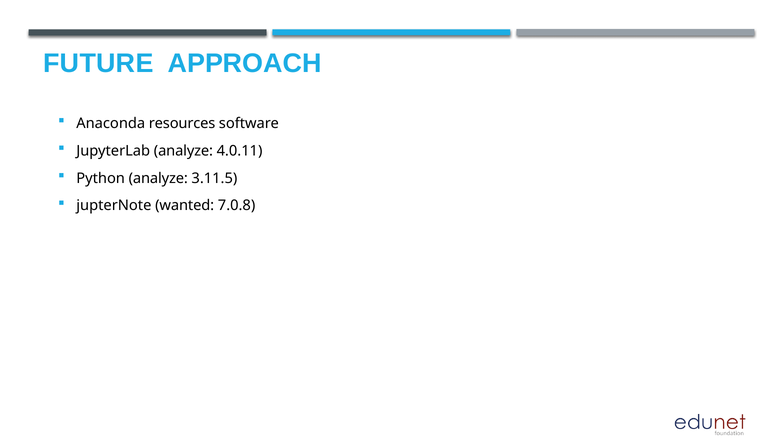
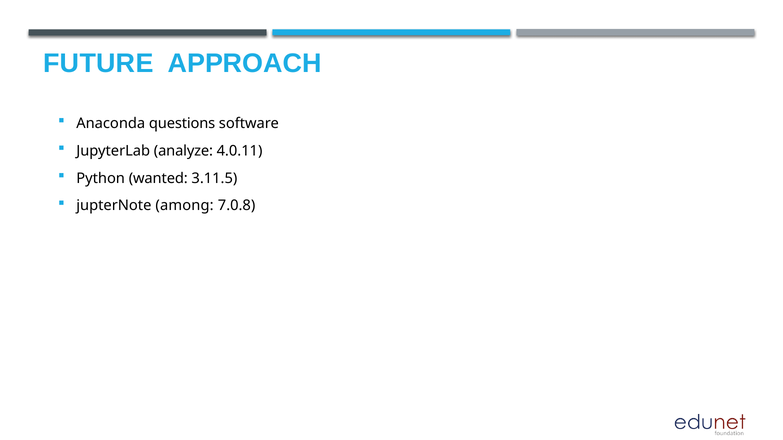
resources: resources -> questions (182, 124)
Python analyze: analyze -> wanted (158, 178)
wanted: wanted -> among (185, 206)
